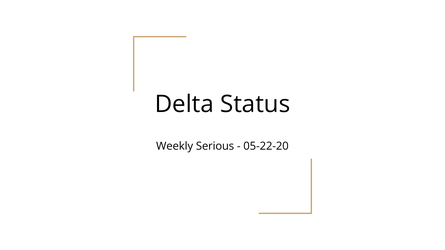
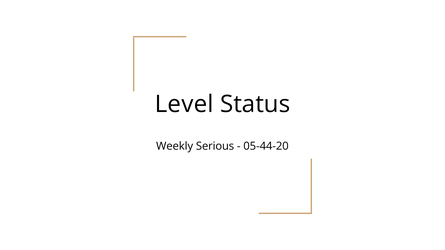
Delta: Delta -> Level (184, 105)
05-22-20: 05-22-20 -> 05-44-20 (266, 146)
